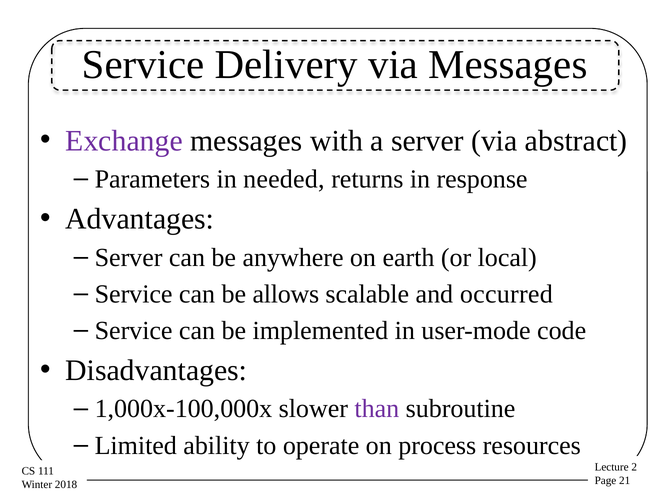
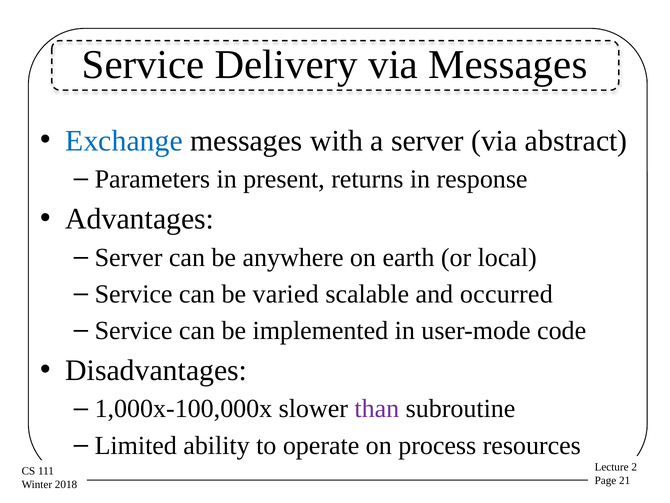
Exchange colour: purple -> blue (124, 141)
needed: needed -> present (284, 179)
allows: allows -> varied (286, 294)
